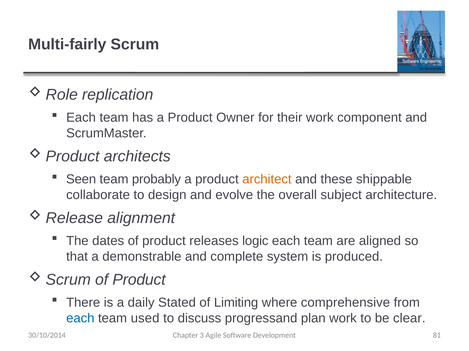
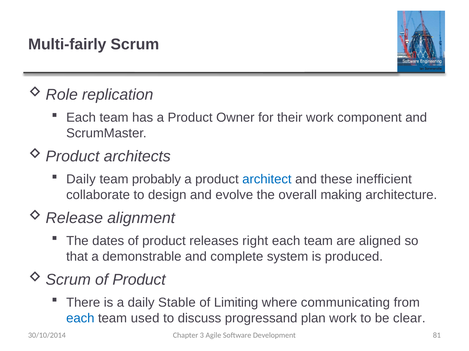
Seen: Seen -> Daily (81, 180)
architect colour: orange -> blue (267, 180)
shippable: shippable -> inefficient (384, 180)
subject: subject -> making (341, 195)
logic: logic -> right (255, 241)
Stated: Stated -> Stable (177, 303)
comprehensive: comprehensive -> communicating (345, 303)
